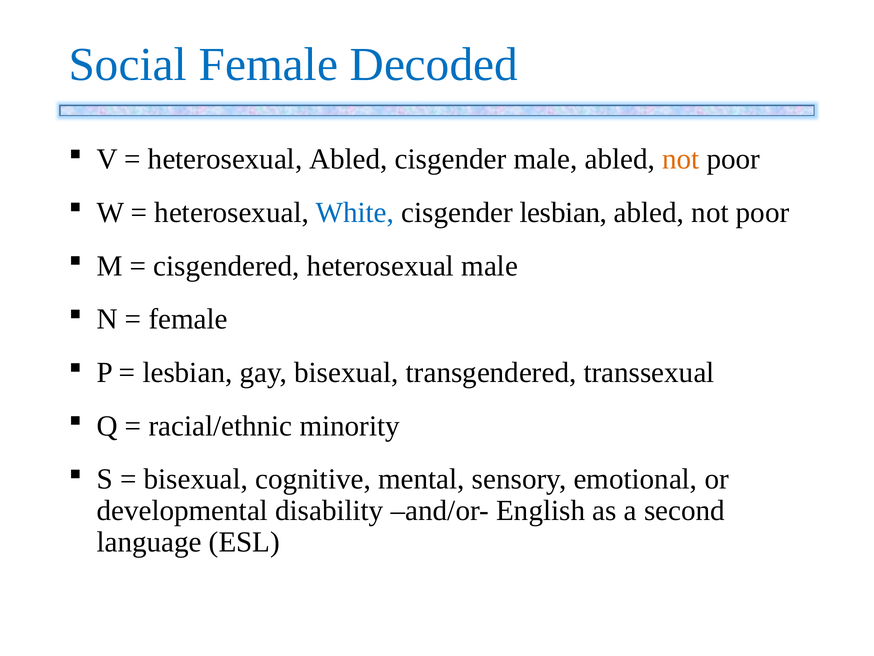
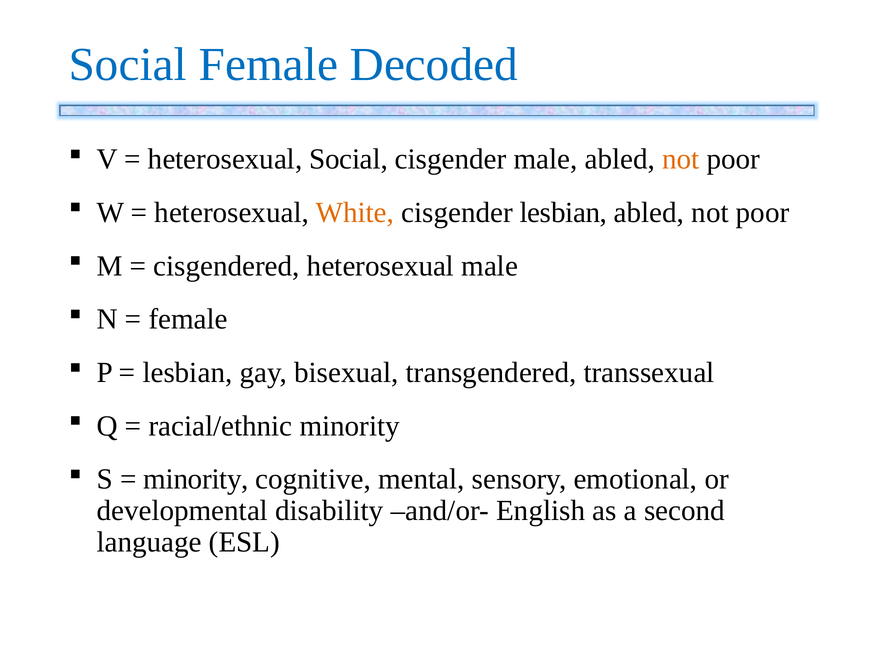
heterosexual Abled: Abled -> Social (348, 159)
White colour: blue -> orange (355, 212)
bisexual: bisexual -> minority (196, 479)
